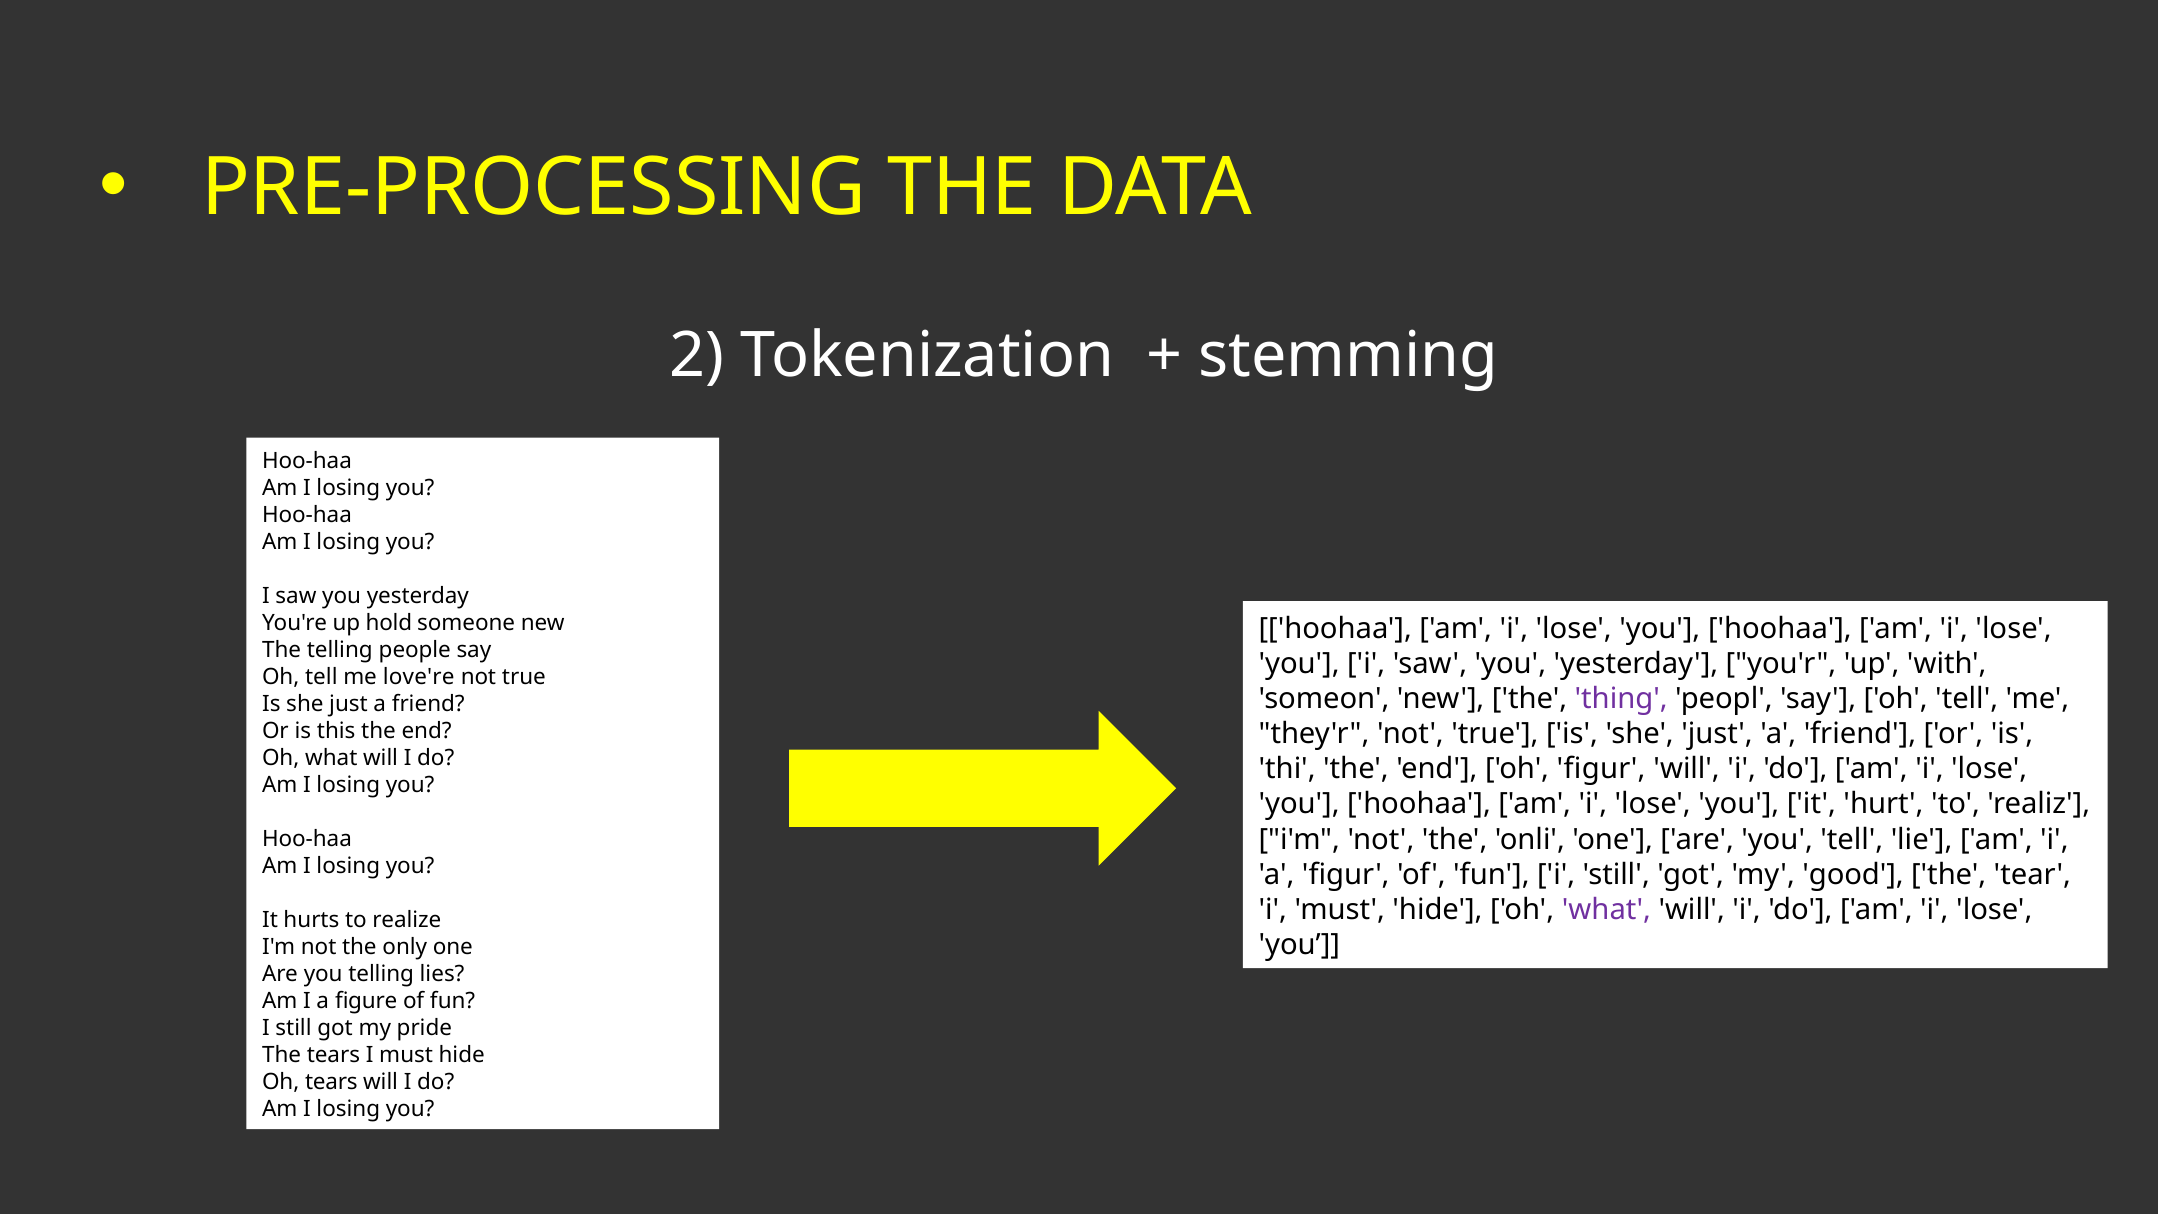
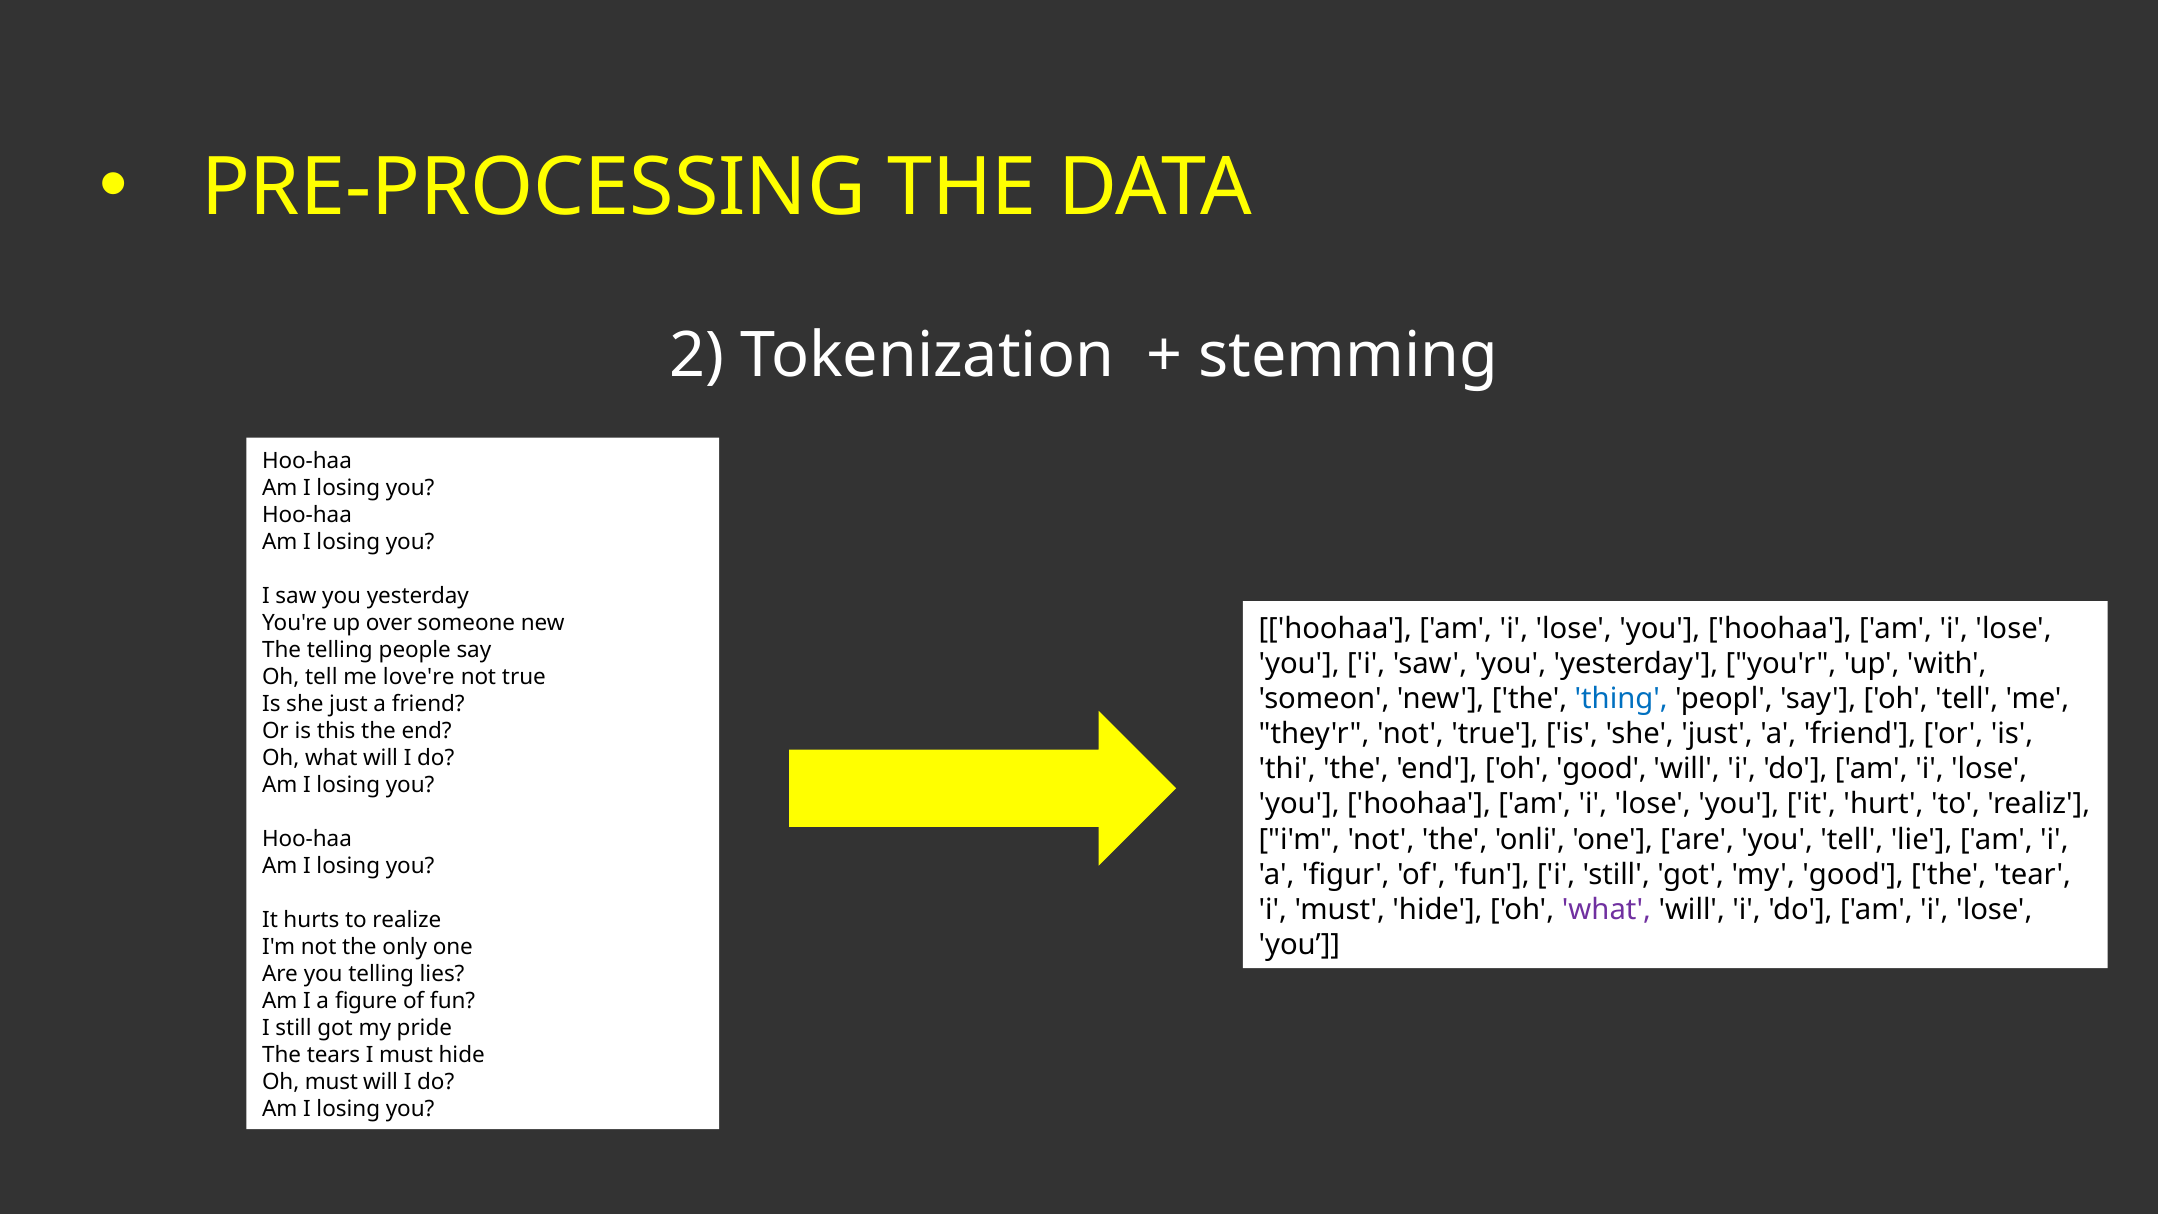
hold: hold -> over (389, 623)
thing colour: purple -> blue (1621, 699)
oh figur: figur -> good (1601, 769)
Oh tears: tears -> must (331, 1082)
